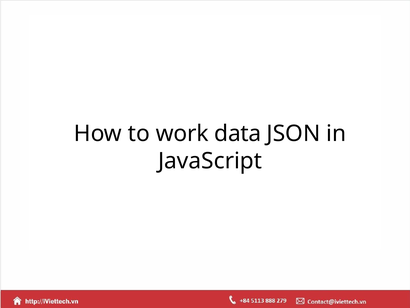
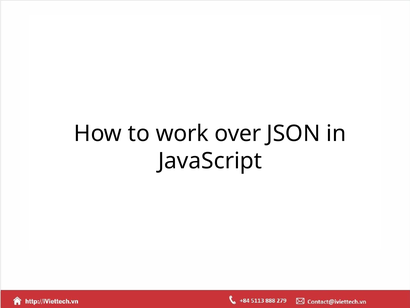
data: data -> over (238, 133)
